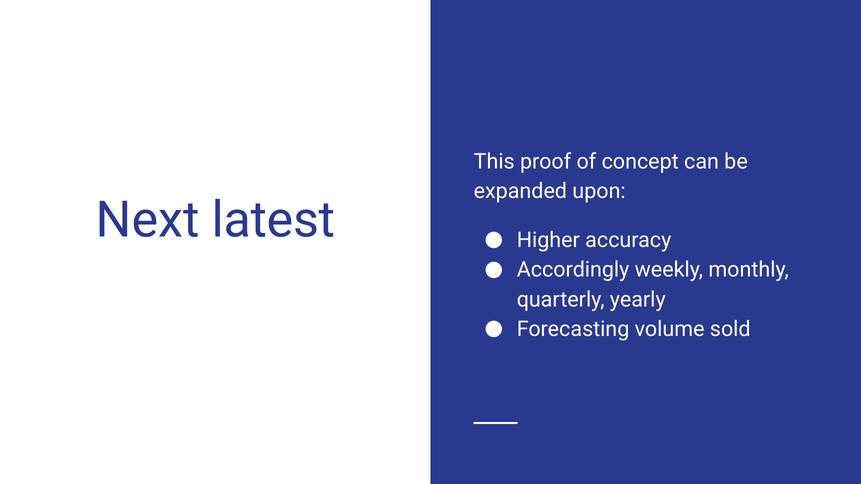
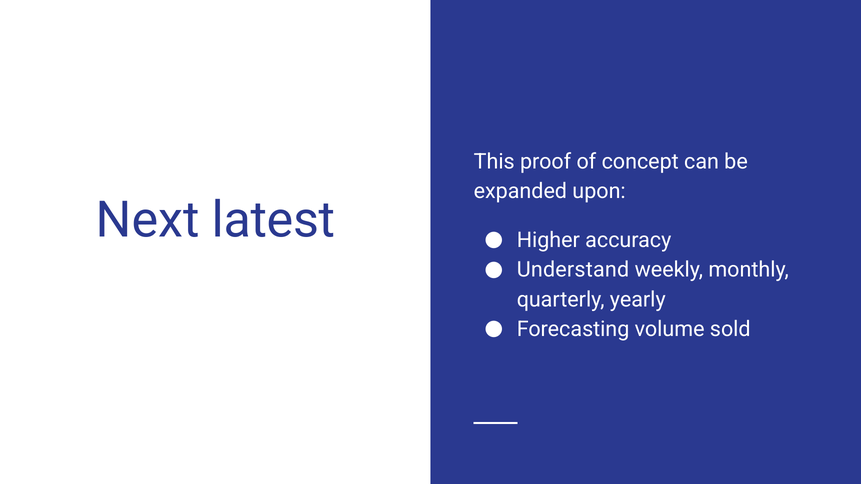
Accordingly: Accordingly -> Understand (573, 270)
